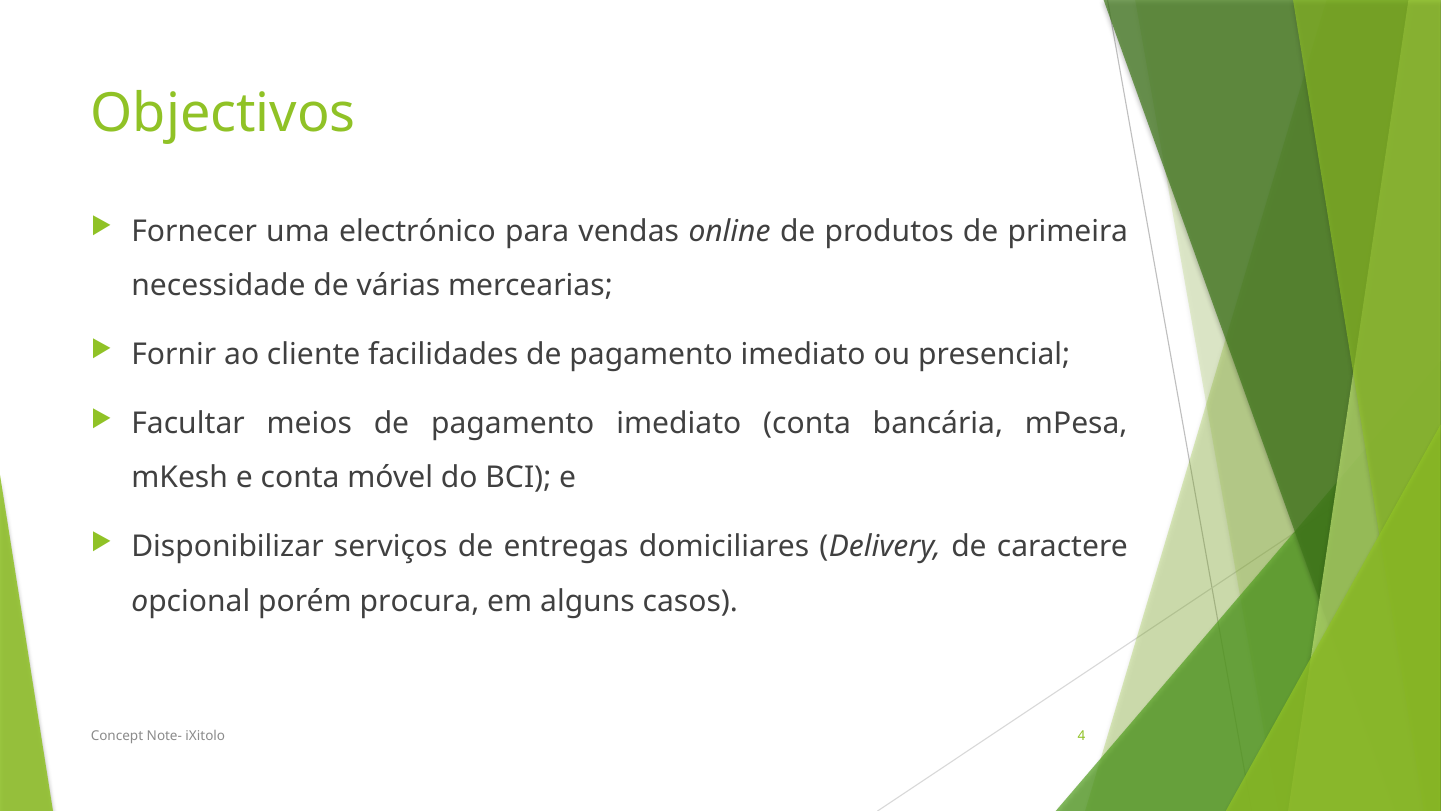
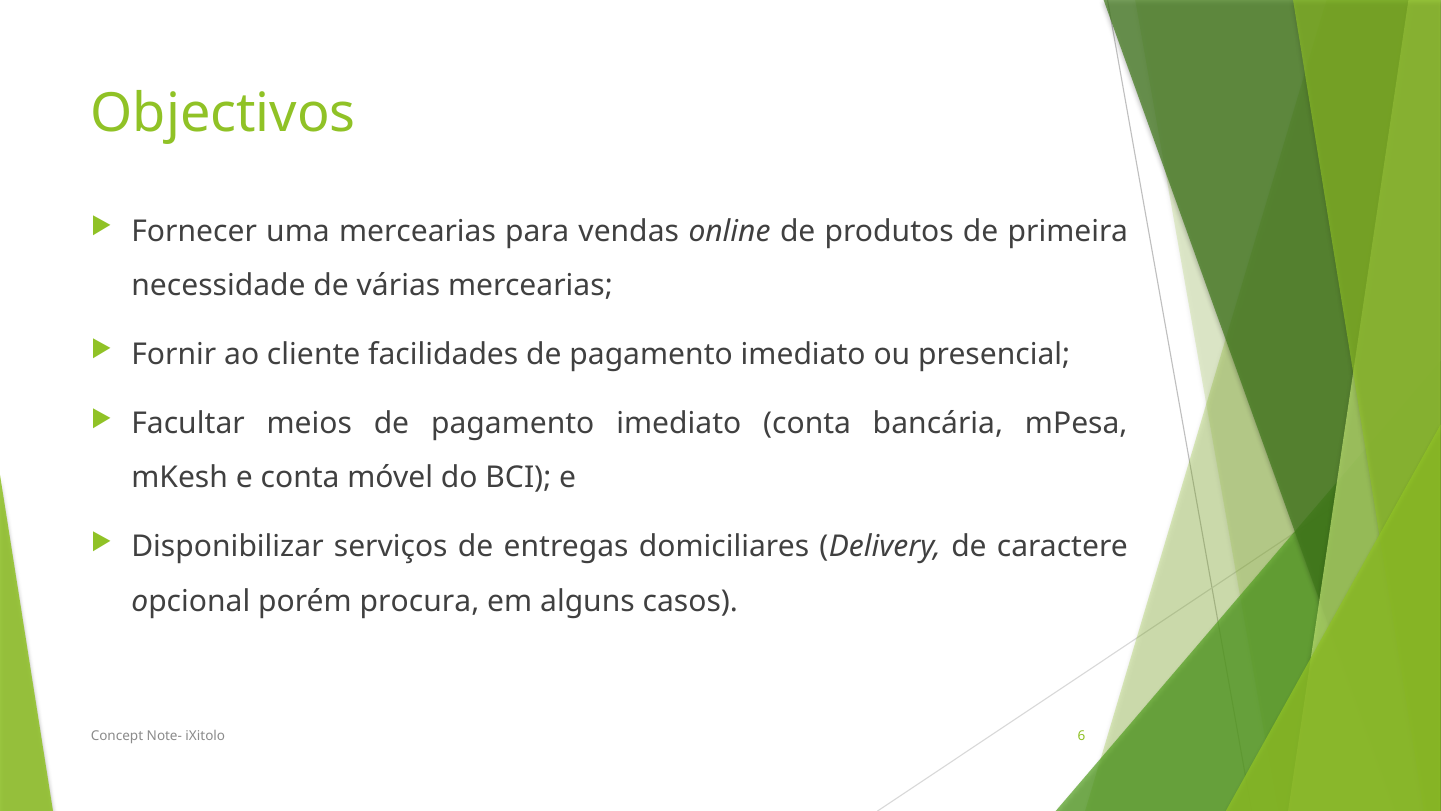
uma electrónico: electrónico -> mercearias (417, 231)
4: 4 -> 6 (1082, 735)
